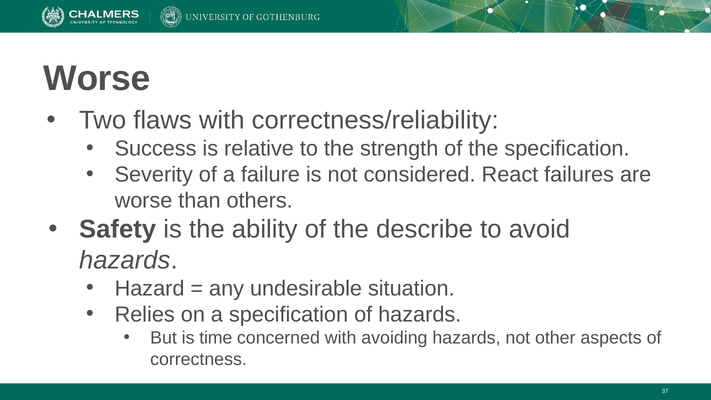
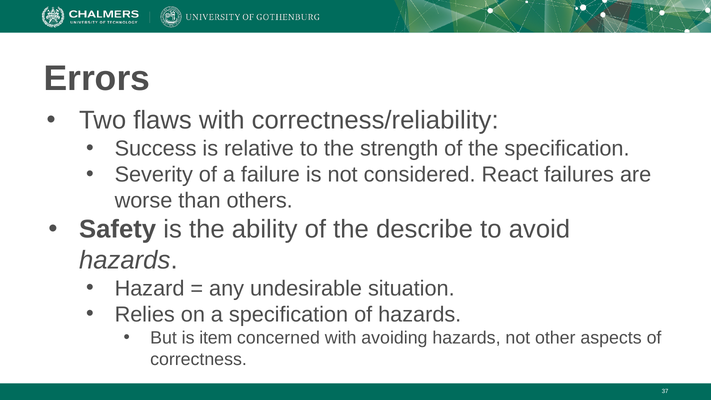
Worse: Worse -> Errors (97, 79)
time: time -> item (216, 338)
